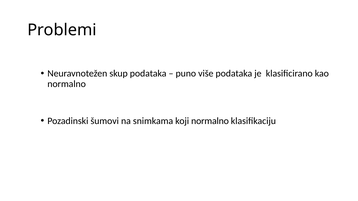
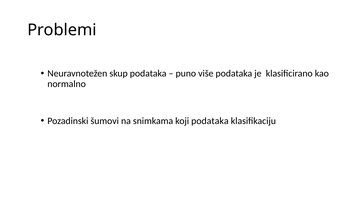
koji normalno: normalno -> podataka (210, 121)
